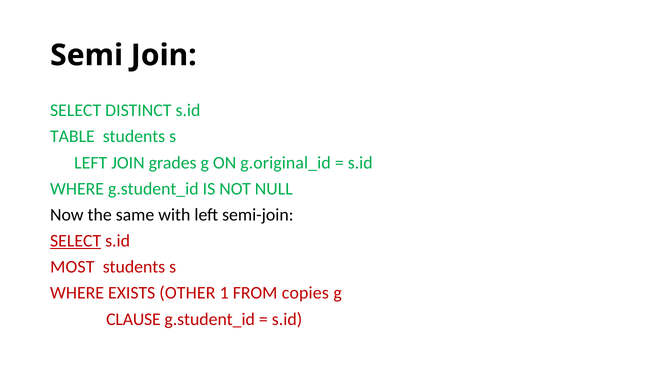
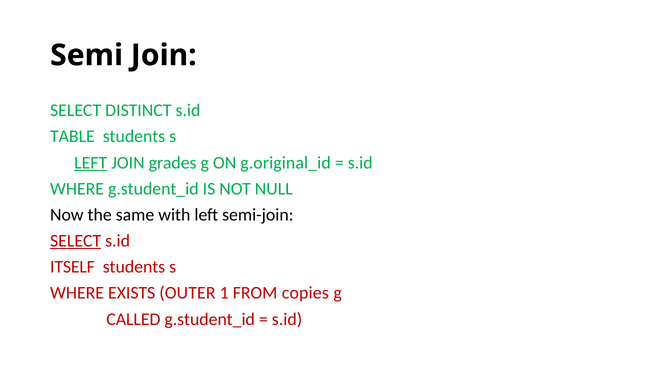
LEFT underline: none -> present (91, 162)
MOST: MOST -> ITSELF (72, 267)
OTHER: OTHER -> OUTER (187, 293)
CLAUSE: CLAUSE -> CALLED (133, 319)
